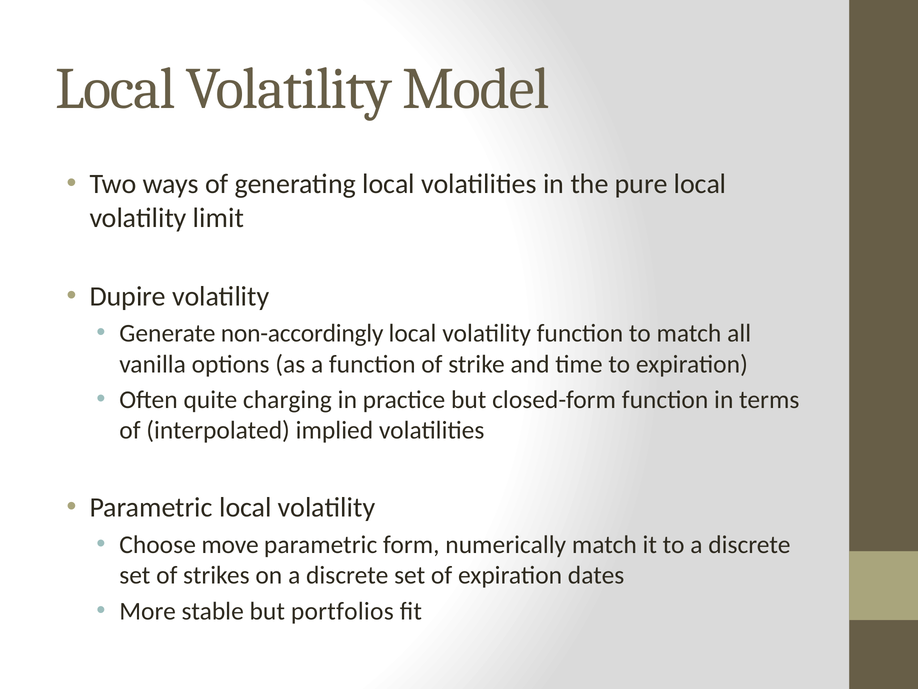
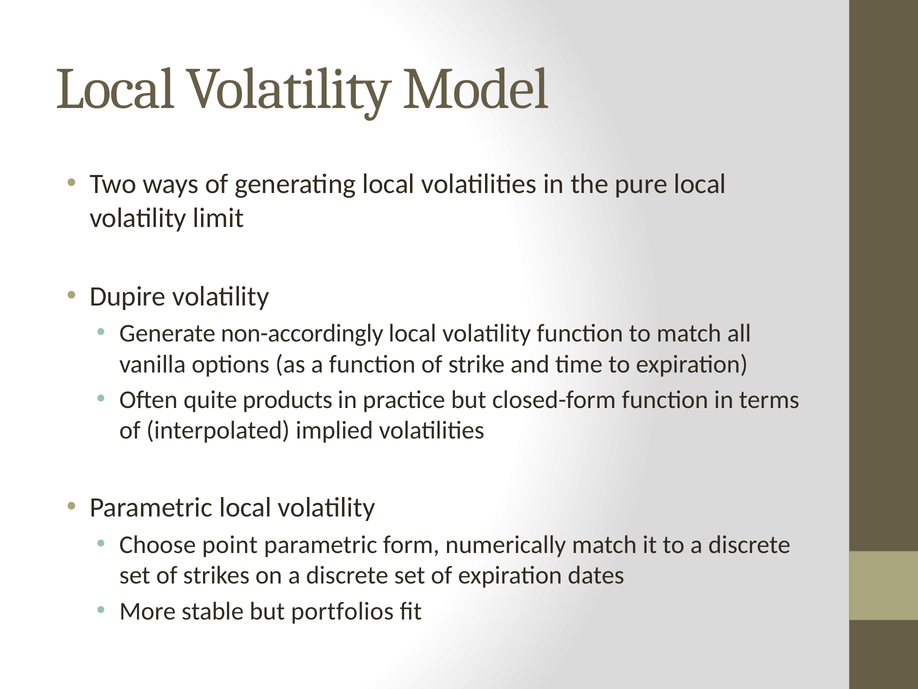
charging: charging -> products (288, 400)
move: move -> point (230, 544)
